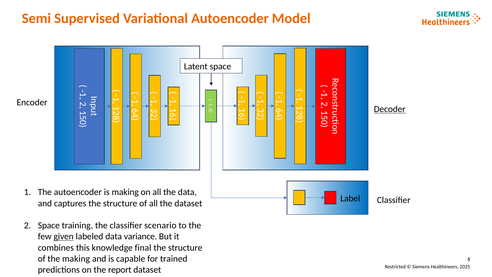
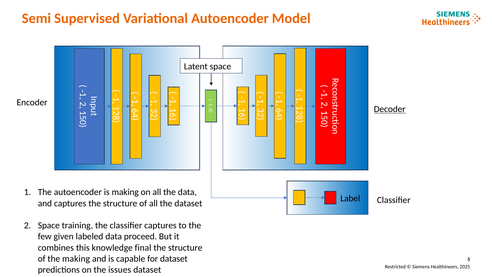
classifier scenario: scenario -> captures (160, 226)
given underline: present -> none (64, 237)
variance: variance -> proceed (140, 237)
for trained: trained -> dataset (174, 259)
report: report -> issues (120, 270)
